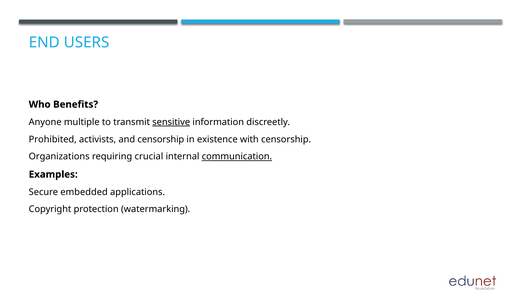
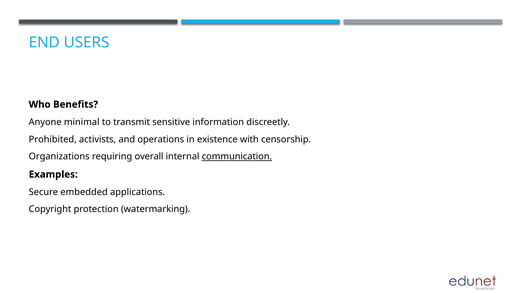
multiple: multiple -> minimal (82, 122)
sensitive underline: present -> none (171, 122)
and censorship: censorship -> operations (161, 139)
crucial: crucial -> overall (149, 157)
